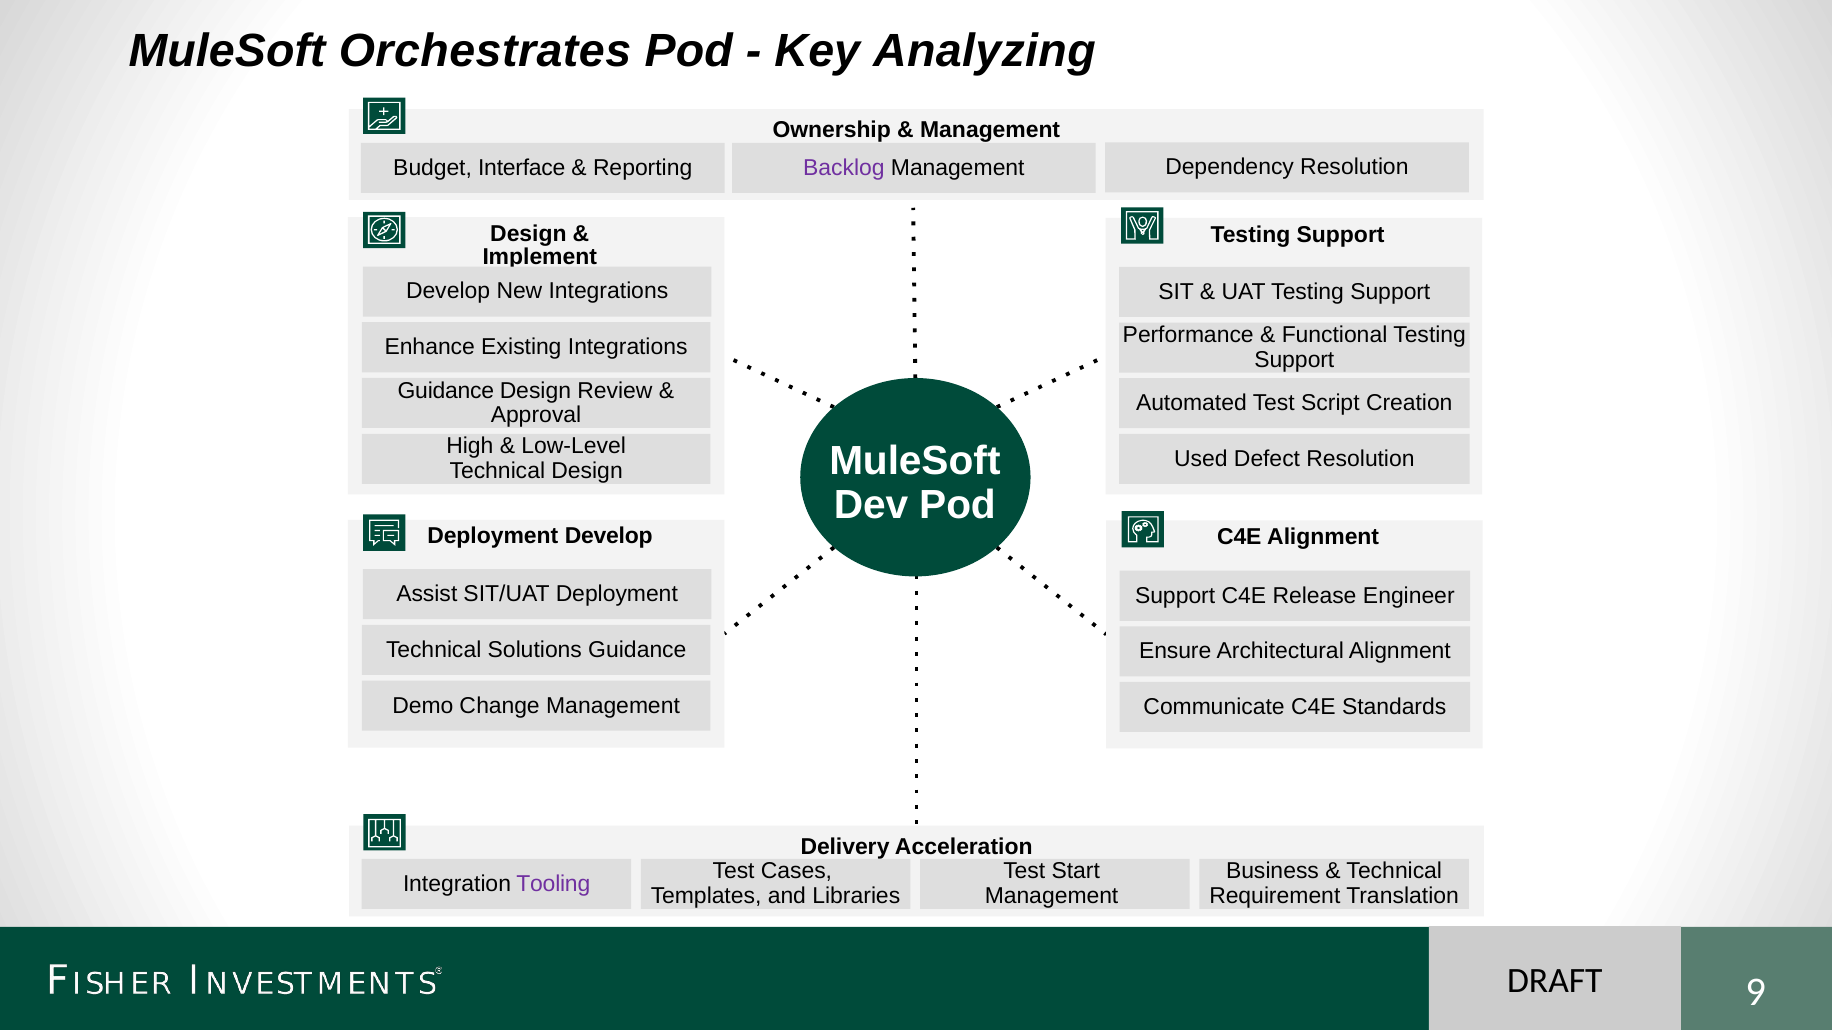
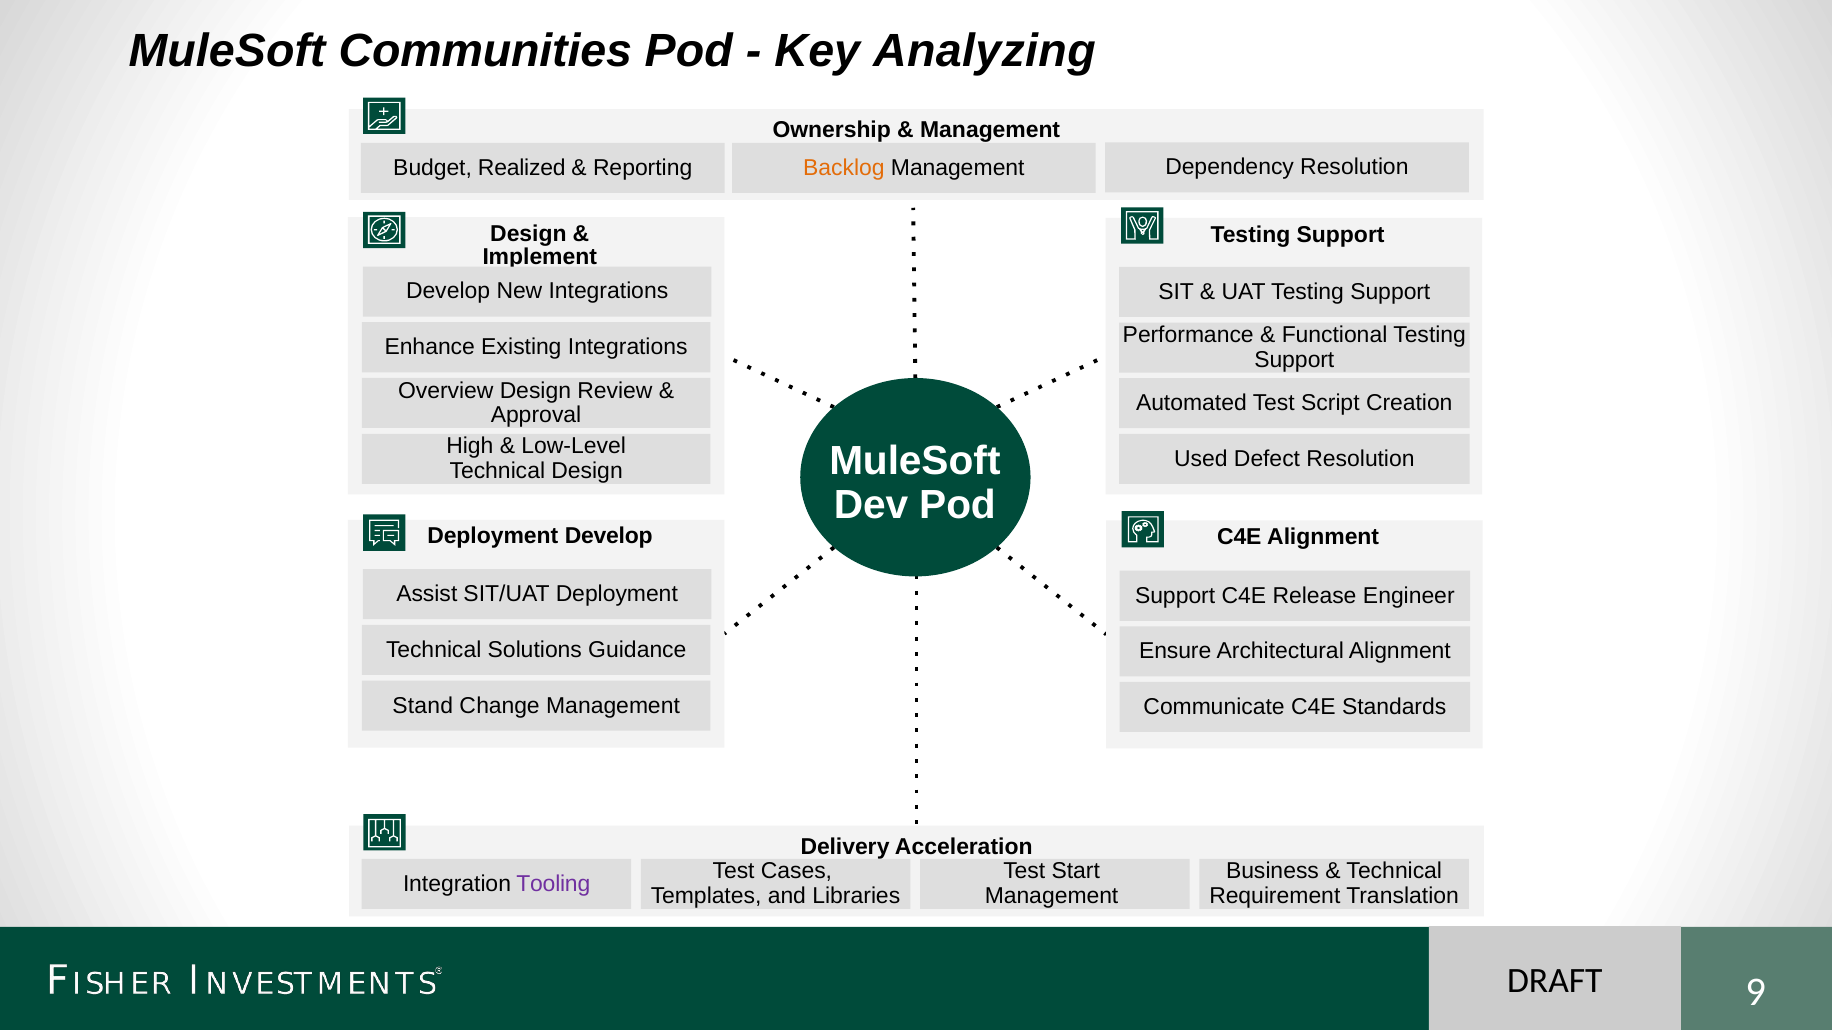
Orchestrates: Orchestrates -> Communities (485, 51)
Interface: Interface -> Realized (522, 168)
Backlog colour: purple -> orange (844, 168)
Guidance: Guidance -> Overview (446, 391)
Demo: Demo -> Stand (423, 706)
